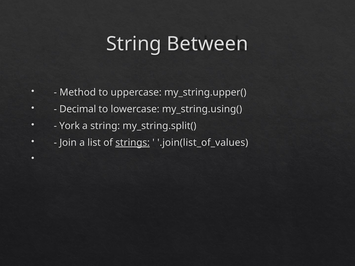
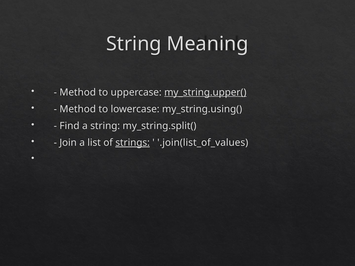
Between: Between -> Meaning (208, 44)
my_string.upper( underline: none -> present (205, 92)
Decimal: Decimal -> Method (78, 109)
York: York -> Find (69, 126)
